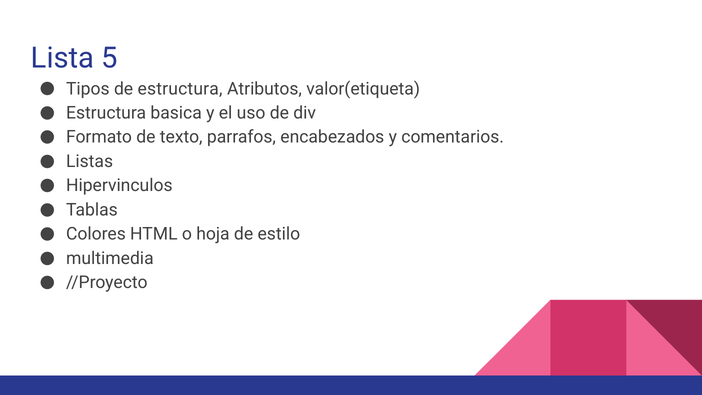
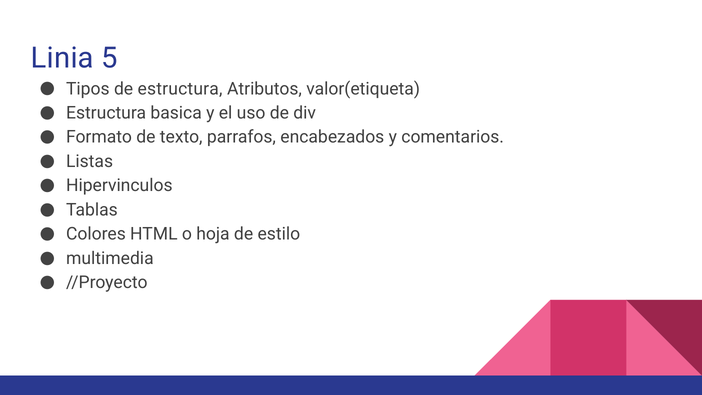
Lista: Lista -> Linia (62, 58)
